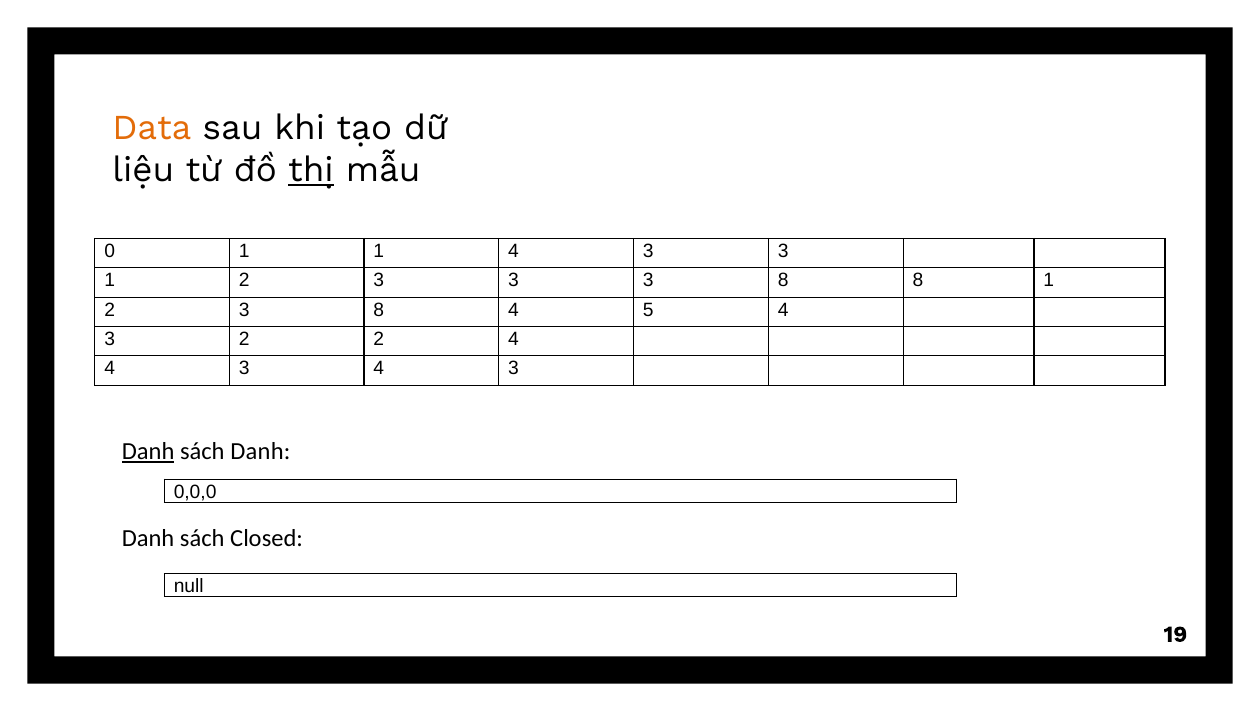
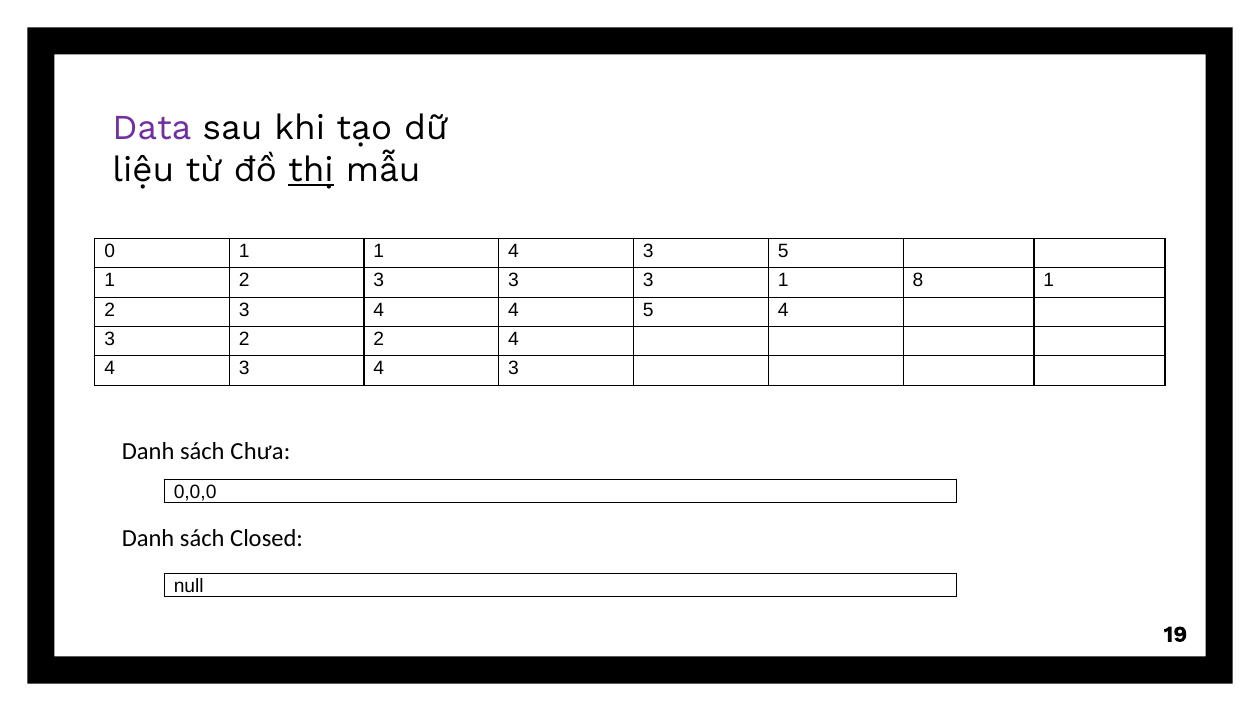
Data colour: orange -> purple (152, 127)
4 3 3: 3 -> 5 (783, 251)
3 3 8: 8 -> 1 (783, 280)
2 3 8: 8 -> 4 (379, 310)
Danh underline: present -> none (148, 451)
sách Danh: Danh -> Chưa (260, 451)
